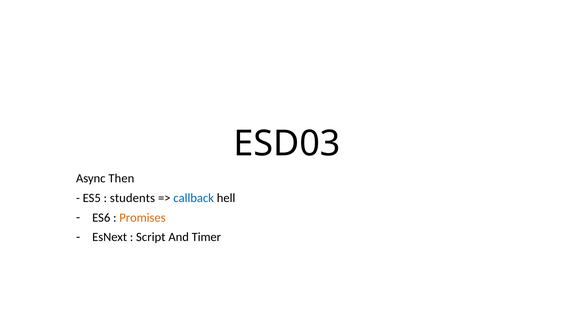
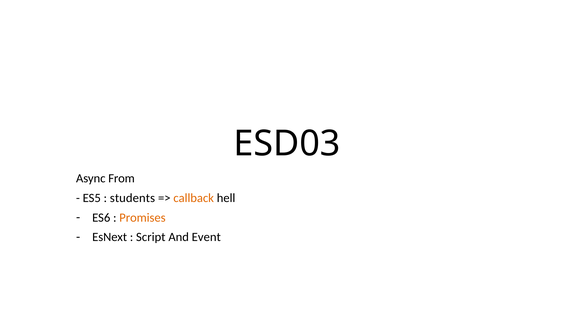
Then: Then -> From (121, 178)
callback colour: blue -> orange (194, 198)
Timer: Timer -> Event (206, 237)
